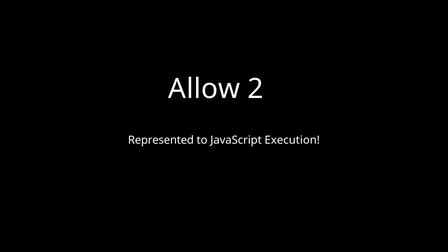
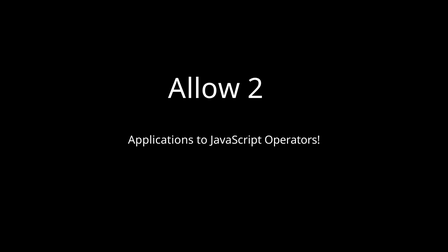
Represented: Represented -> Applications (161, 140)
Execution: Execution -> Operators (292, 140)
